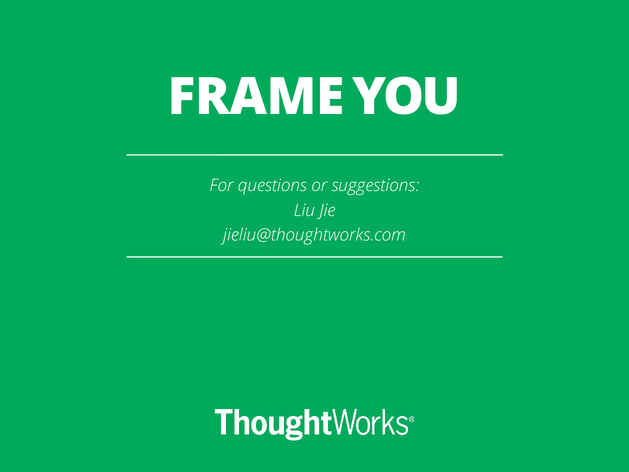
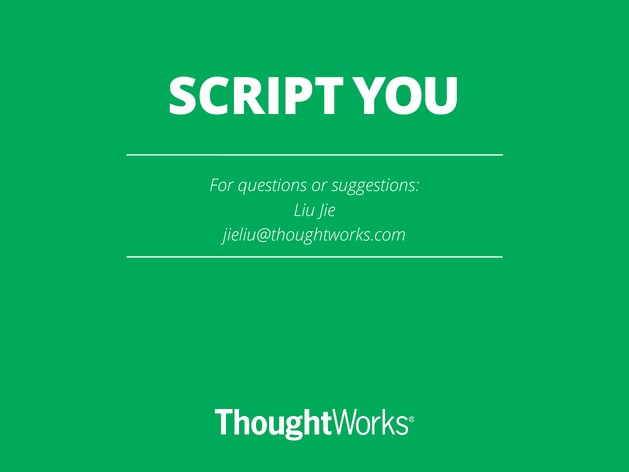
FRAME: FRAME -> SCRIPT (256, 97)
